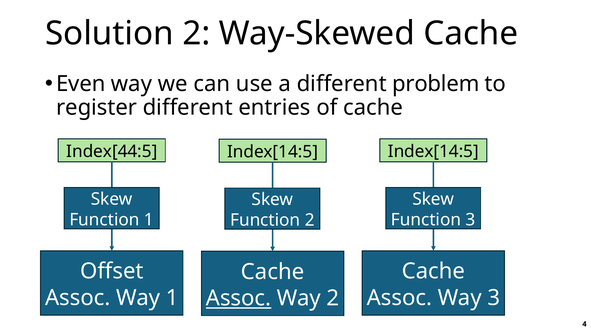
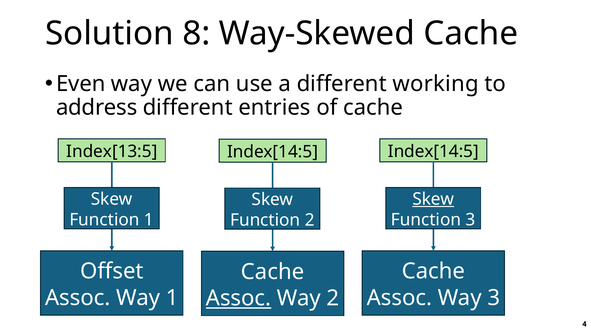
Solution 2: 2 -> 8 (196, 34)
problem: problem -> working (436, 84)
register: register -> address (97, 107)
Index[44:5: Index[44:5 -> Index[13:5 (112, 151)
Skew underline: none -> present (433, 199)
